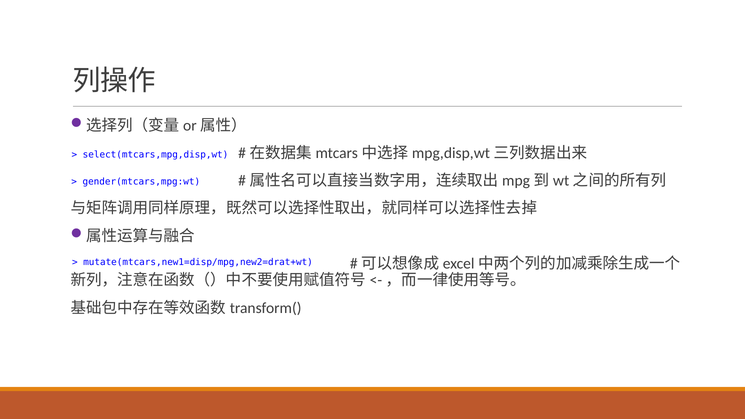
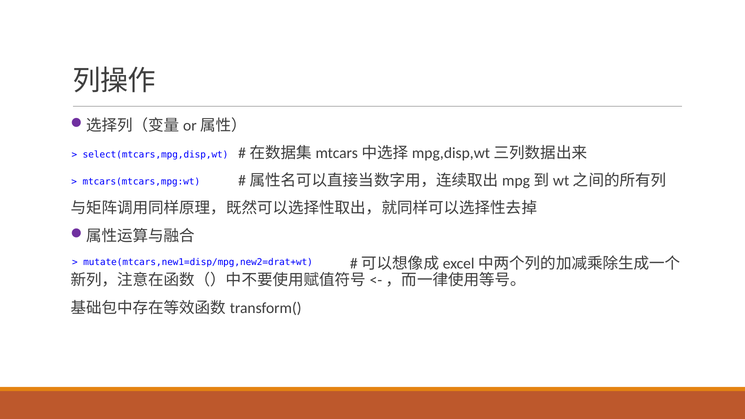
gender(mtcars,mpg:wt: gender(mtcars,mpg:wt -> mtcars(mtcars,mpg:wt (141, 182)
